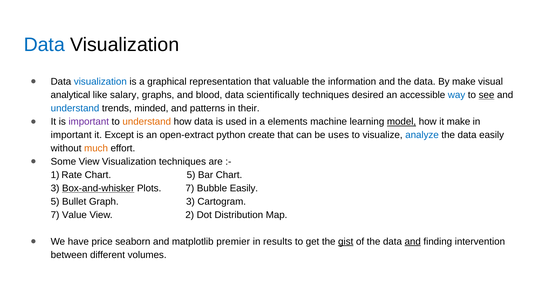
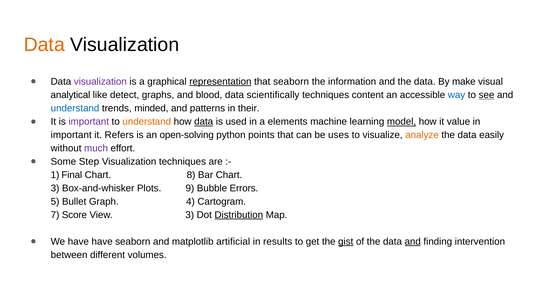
Data colour: blue -> orange (44, 45)
visualization colour: blue -> purple (100, 82)
representation underline: none -> present (220, 82)
that valuable: valuable -> seaborn (291, 82)
salary: salary -> detect (125, 95)
desired: desired -> content (368, 95)
data underline: none -> present (204, 122)
it make: make -> value (458, 122)
Except: Except -> Refers (119, 135)
open-extract: open-extract -> open-solving (187, 135)
create: create -> points (261, 135)
analyze colour: blue -> orange (422, 135)
much colour: orange -> purple (96, 148)
Some View: View -> Step (89, 162)
Rate: Rate -> Final (72, 175)
Chart 5: 5 -> 8 (191, 175)
Box-and-whisker underline: present -> none (98, 188)
Plots 7: 7 -> 9 (190, 188)
Bubble Easily: Easily -> Errors (244, 188)
Graph 3: 3 -> 4 (190, 202)
Value: Value -> Score (74, 215)
View 2: 2 -> 3 (190, 215)
Distribution underline: none -> present (239, 215)
have price: price -> have (102, 242)
premier: premier -> artificial (233, 242)
